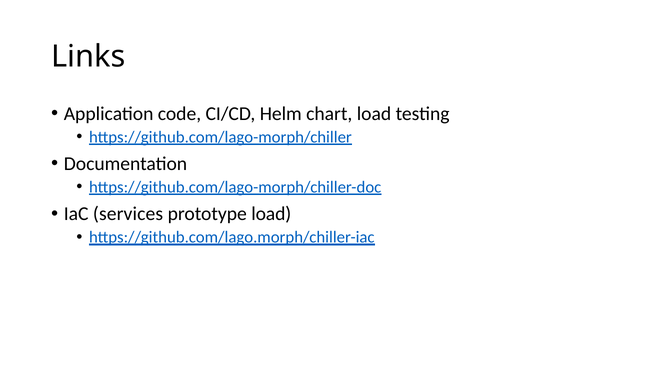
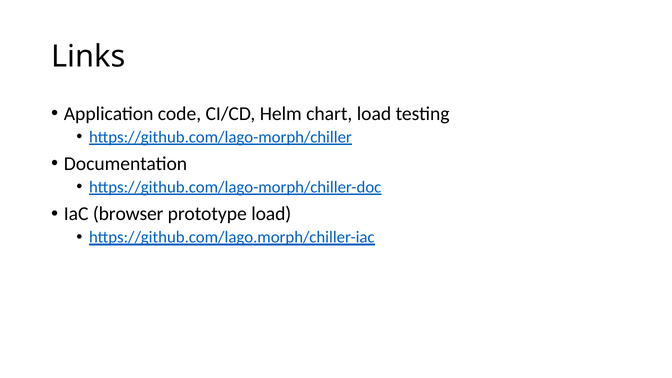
services: services -> browser (128, 214)
